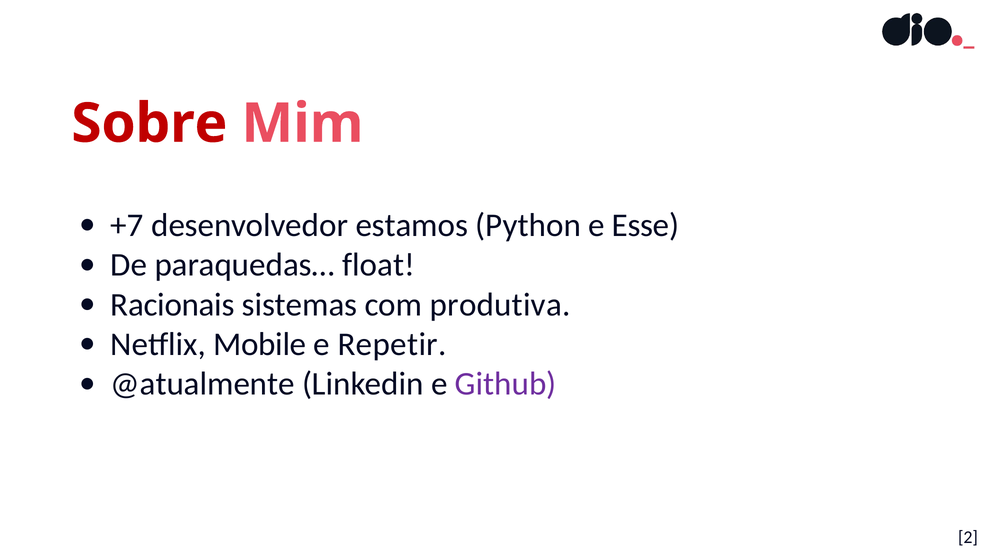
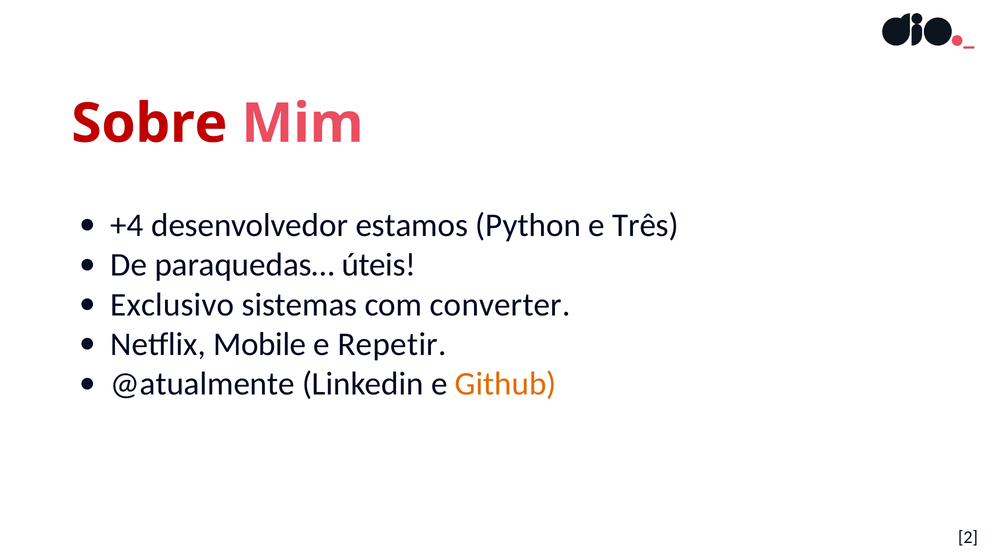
+7: +7 -> +4 (127, 225)
Esse: Esse -> Três (645, 225)
float: float -> úteis (379, 265)
Racionais: Racionais -> Exclusivo (172, 305)
produtiva: produtiva -> converter (500, 305)
Github colour: purple -> orange (506, 384)
